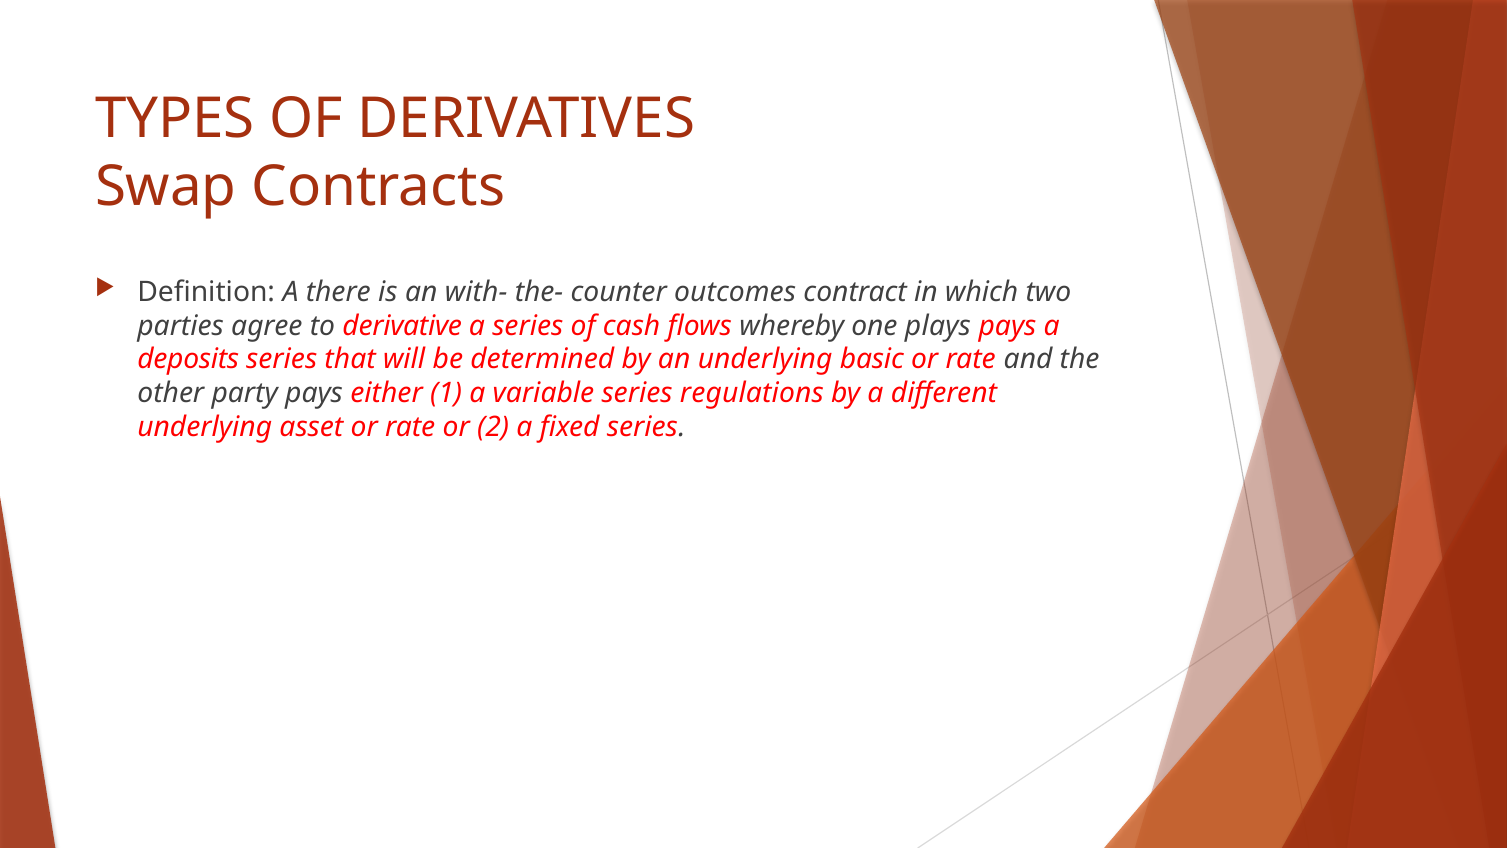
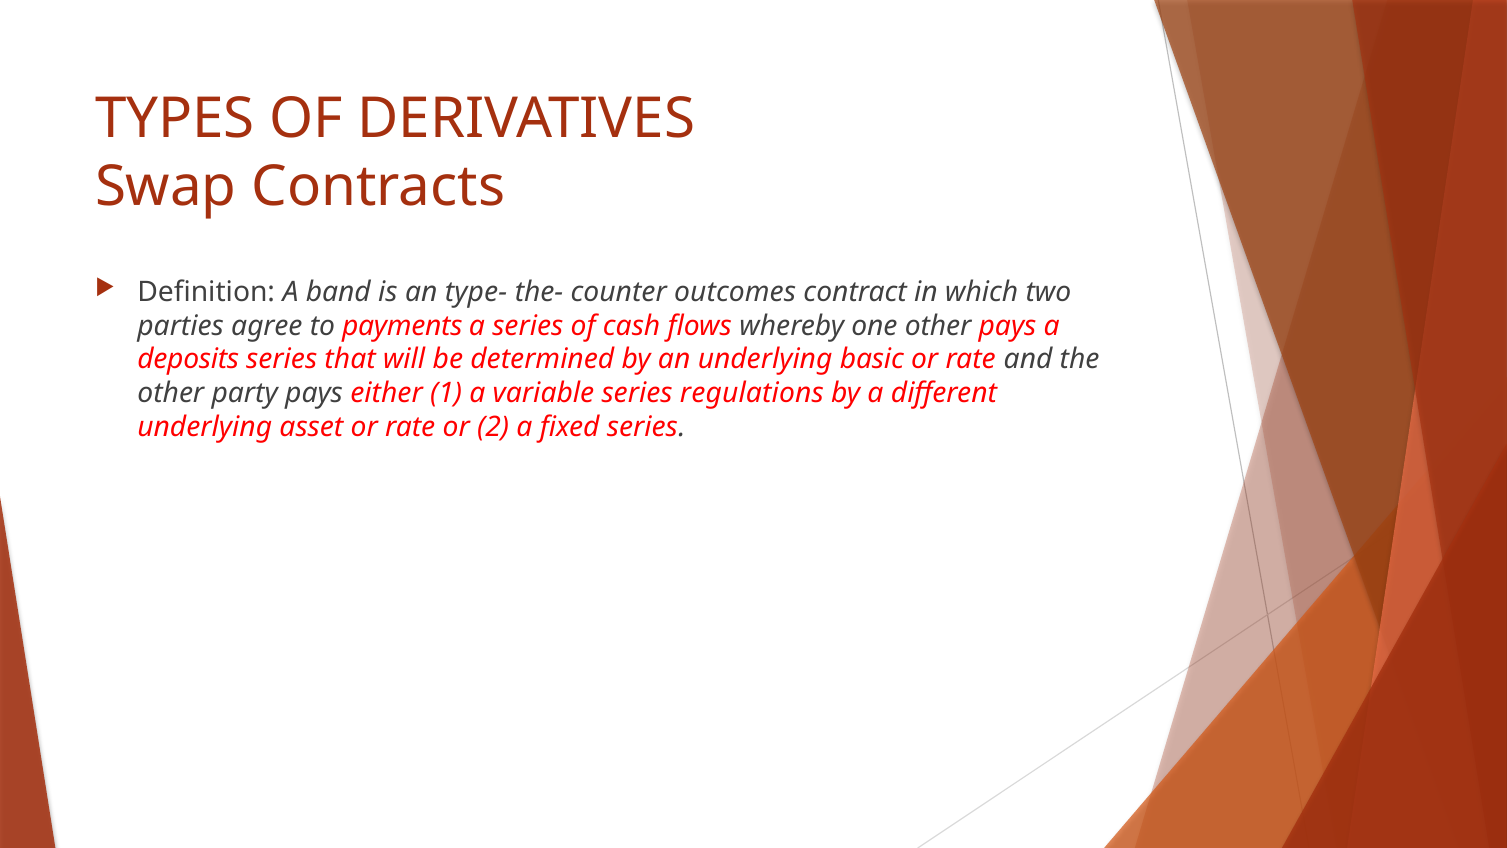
there: there -> band (338, 292)
with-: with- -> type- (476, 292)
derivative: derivative -> payments (402, 326)
one plays: plays -> other (938, 326)
